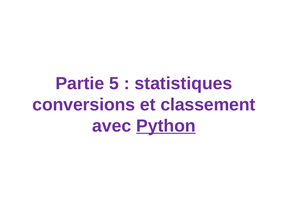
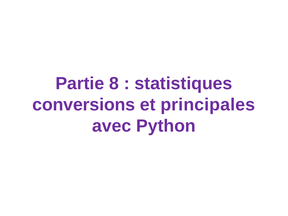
5: 5 -> 8 (114, 84)
classement: classement -> principales (208, 105)
Python underline: present -> none (166, 126)
